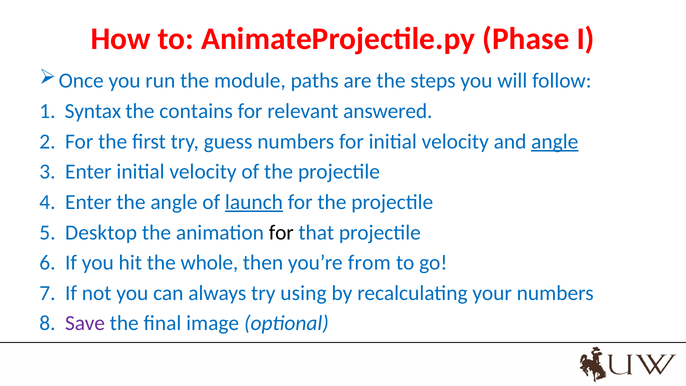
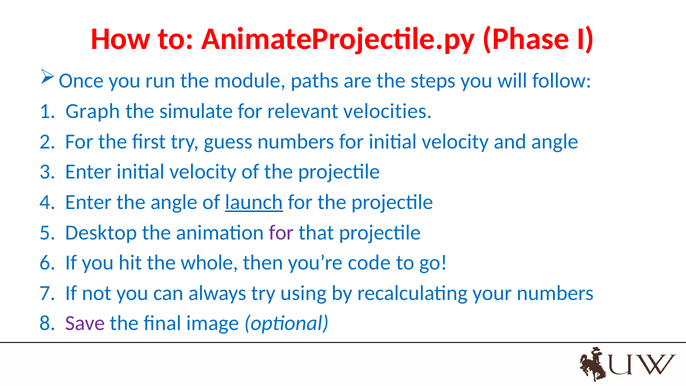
Syntax: Syntax -> Graph (93, 111)
contains: contains -> simulate (196, 111)
answered: answered -> velocities (388, 111)
angle underline: present -> none (555, 141)
for colour: black -> purple (281, 232)
from: from -> code (369, 263)
